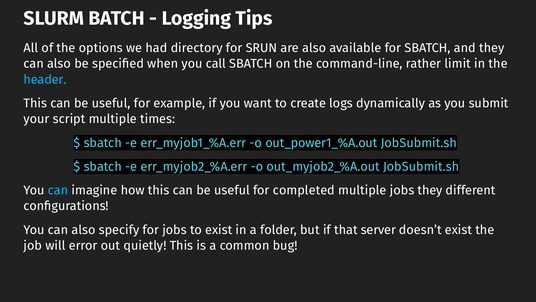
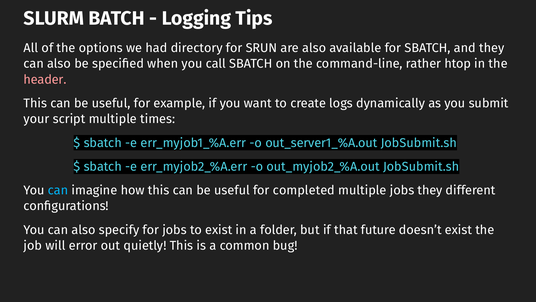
limit: limit -> htop (458, 64)
header colour: light blue -> pink (45, 79)
out_power1_%A.out: out_power1_%A.out -> out_server1_%A.out (321, 143)
server: server -> future (378, 230)
